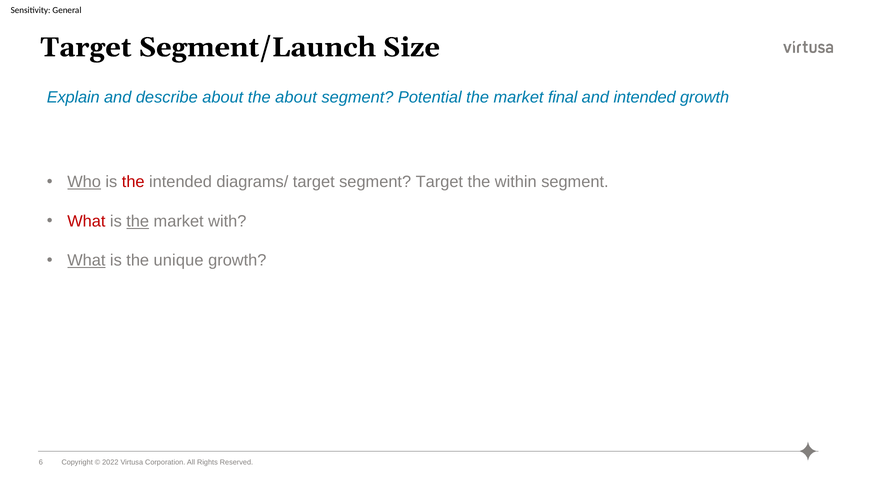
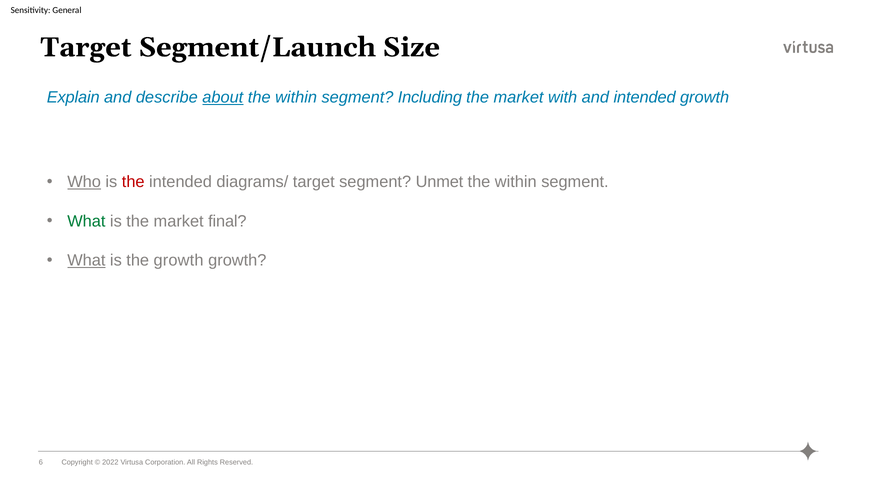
about underline: none -> present (223, 98)
about: about -> within (296, 98)
Potential: Potential -> Including (430, 98)
final: final -> with (563, 98)
segment Target: Target -> Unmet (439, 182)
What colour: red -> green (86, 222)
the underline: present -> none (138, 222)
with: with -> final (227, 222)
the unique: unique -> growth (179, 261)
